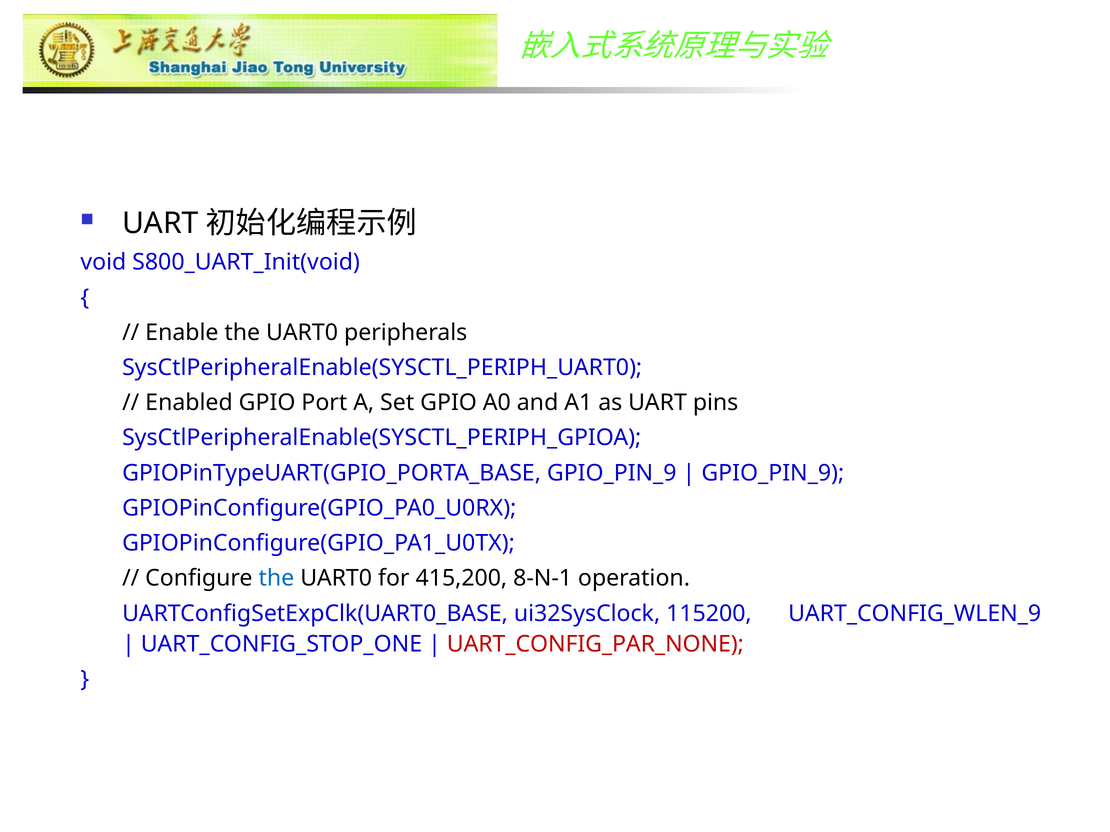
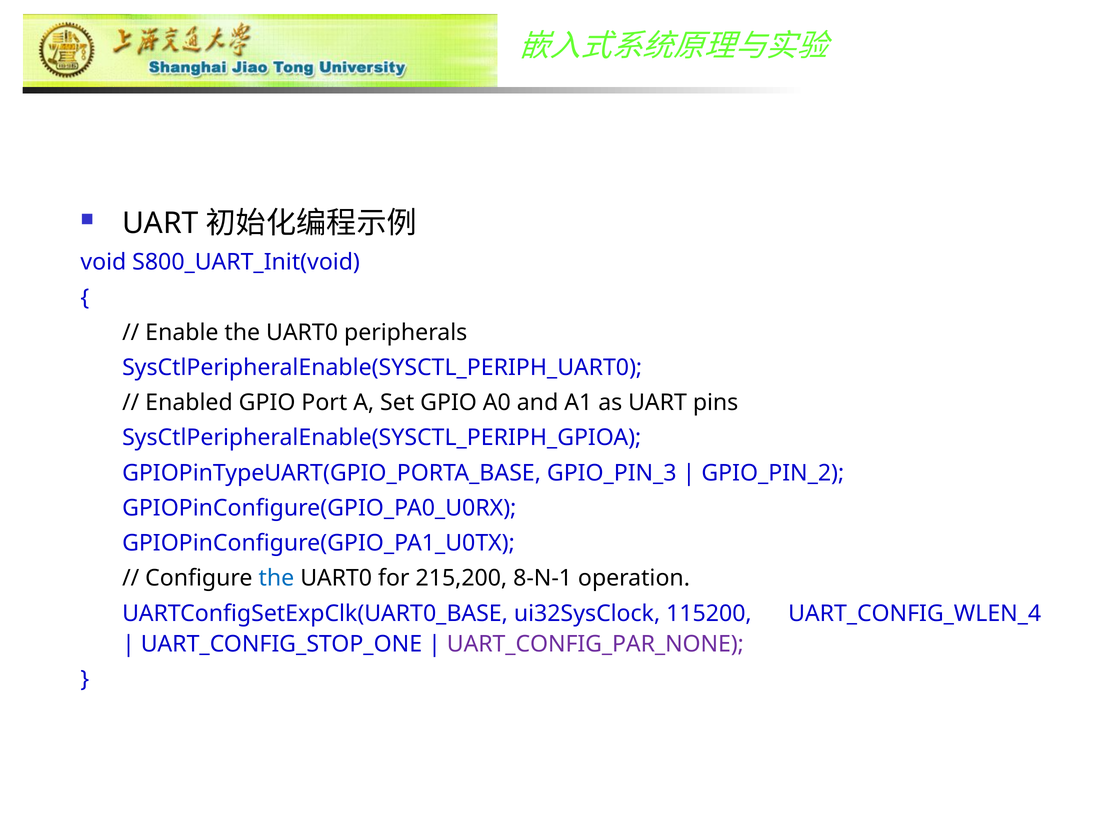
GPIOPinTypeUART(GPIO_PORTA_BASE GPIO_PIN_9: GPIO_PIN_9 -> GPIO_PIN_3 (612, 473)
GPIO_PIN_9: GPIO_PIN_9 -> GPIO_PIN_2 (773, 473)
415,200: 415,200 -> 215,200 (461, 579)
UART_CONFIG_WLEN_9: UART_CONFIG_WLEN_9 -> UART_CONFIG_WLEN_4 (915, 614)
UART_CONFIG_PAR_NONE colour: red -> purple (595, 644)
